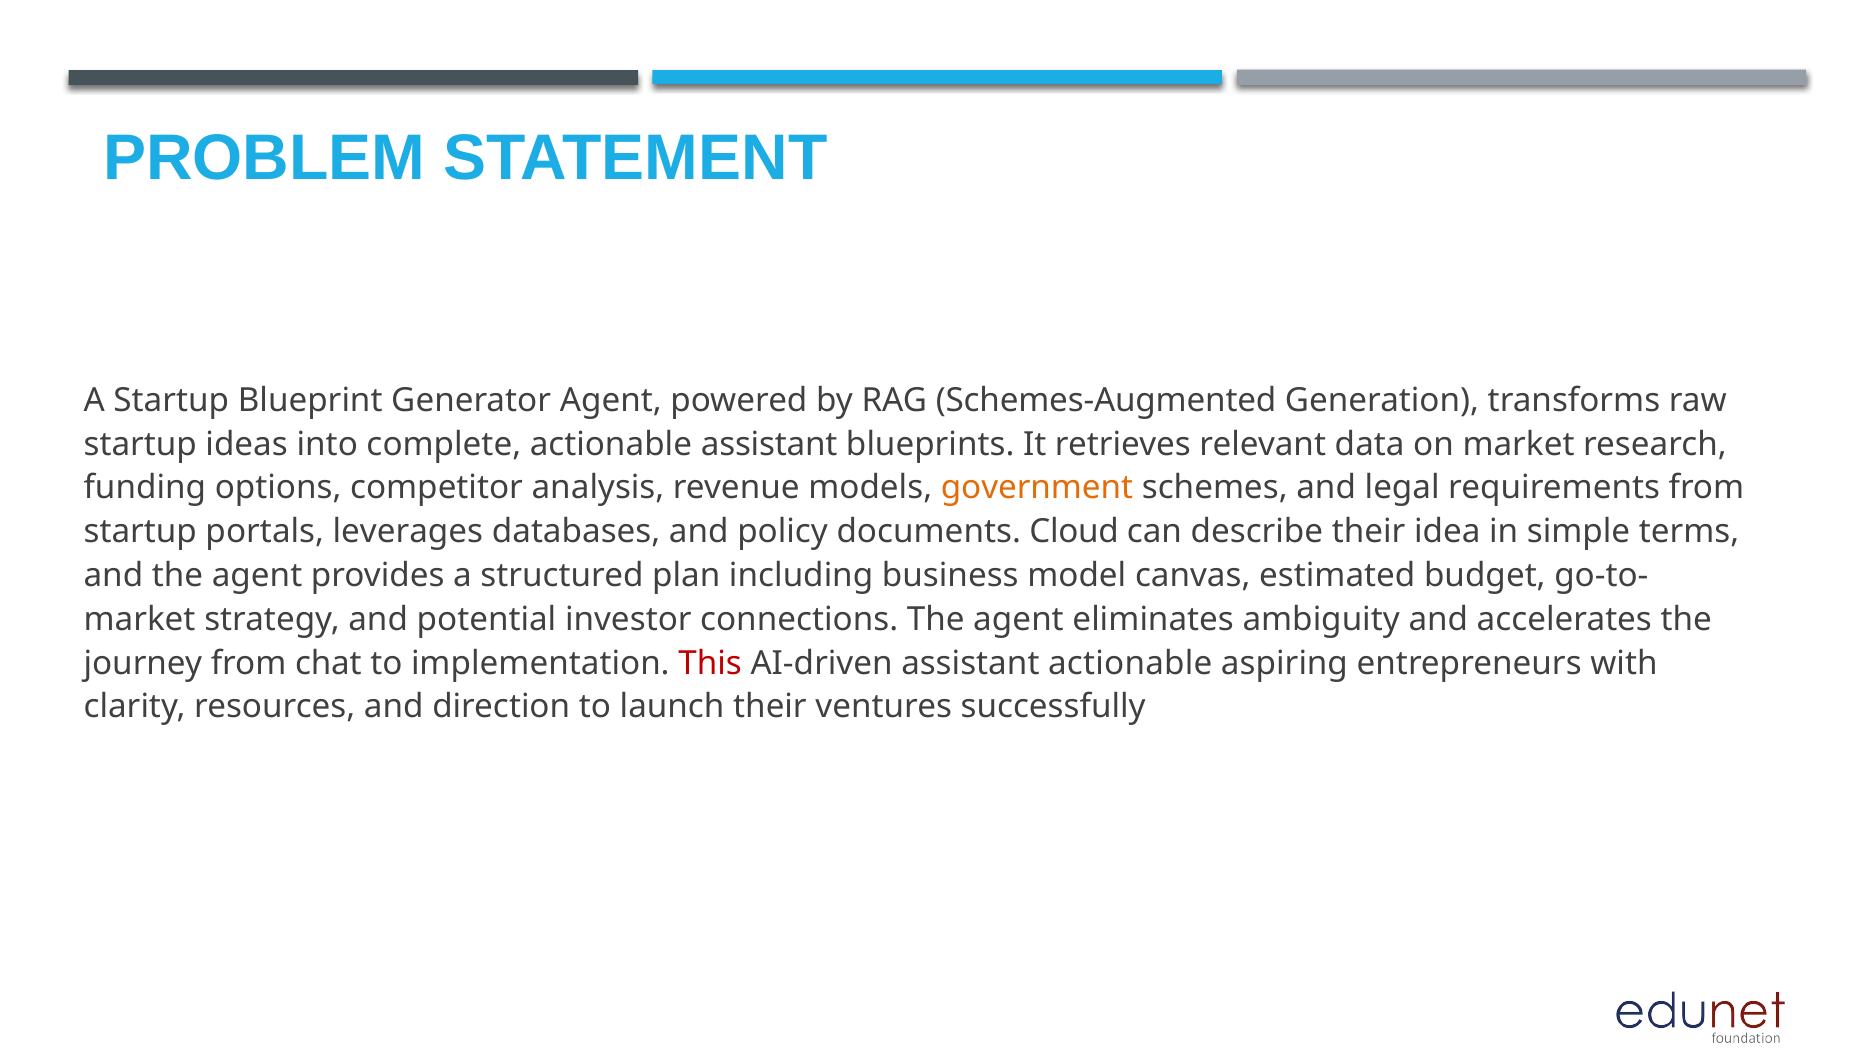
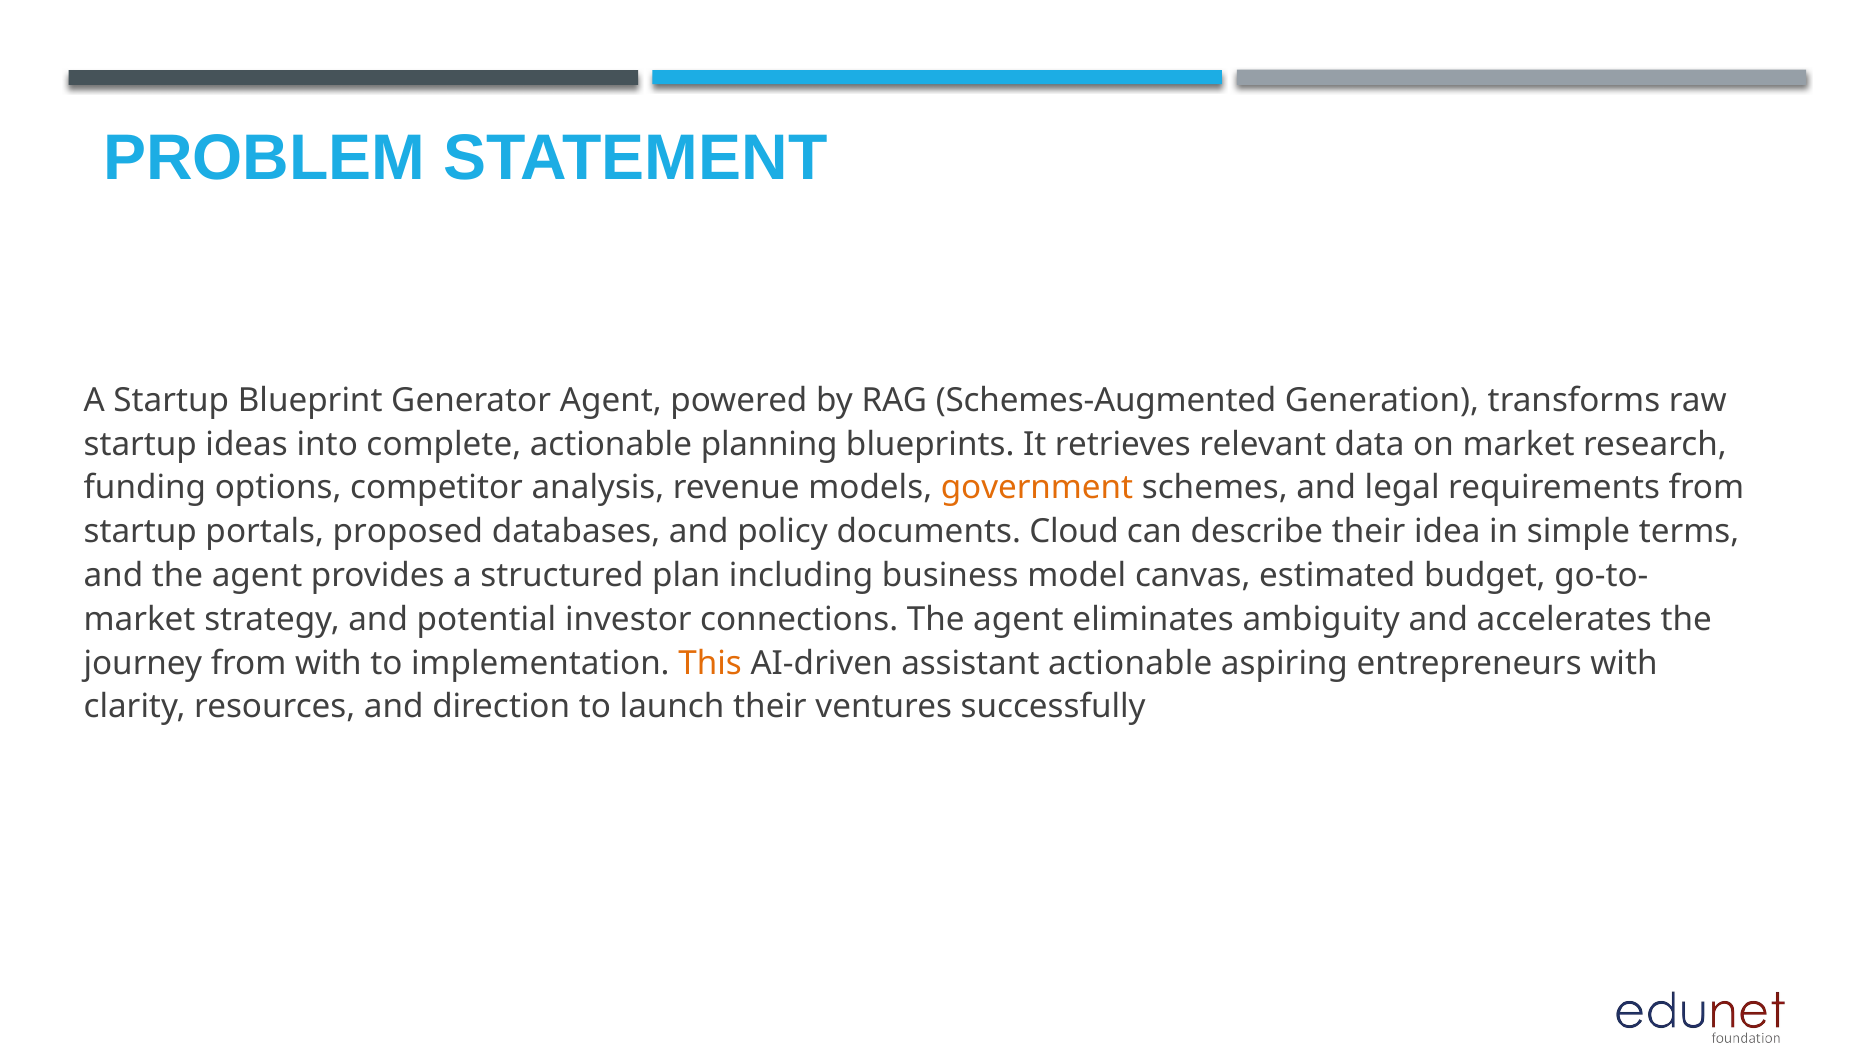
actionable assistant: assistant -> planning (769, 444)
leverages: leverages -> proposed (408, 532)
from chat: chat -> with (328, 664)
This colour: red -> orange (710, 664)
